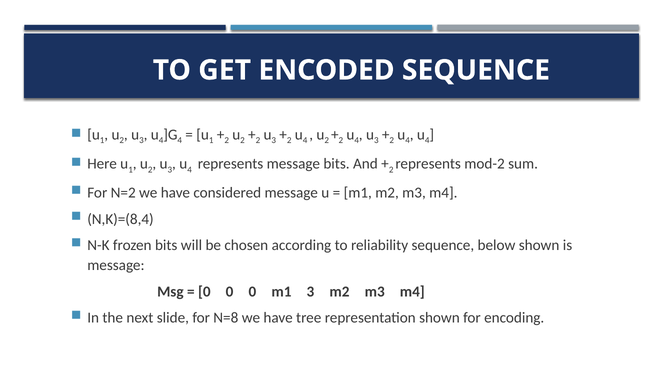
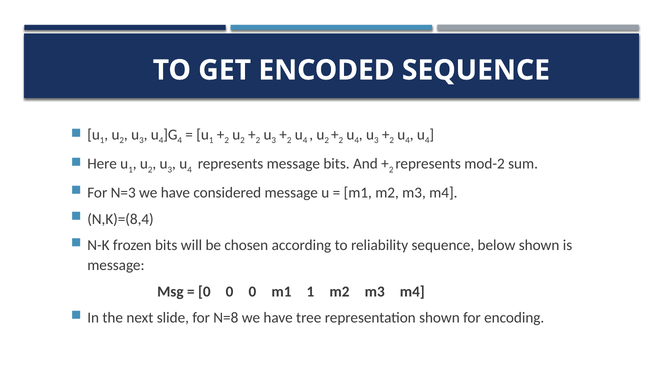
N=2: N=2 -> N=3 (123, 193)
m1 3: 3 -> 1 (310, 291)
